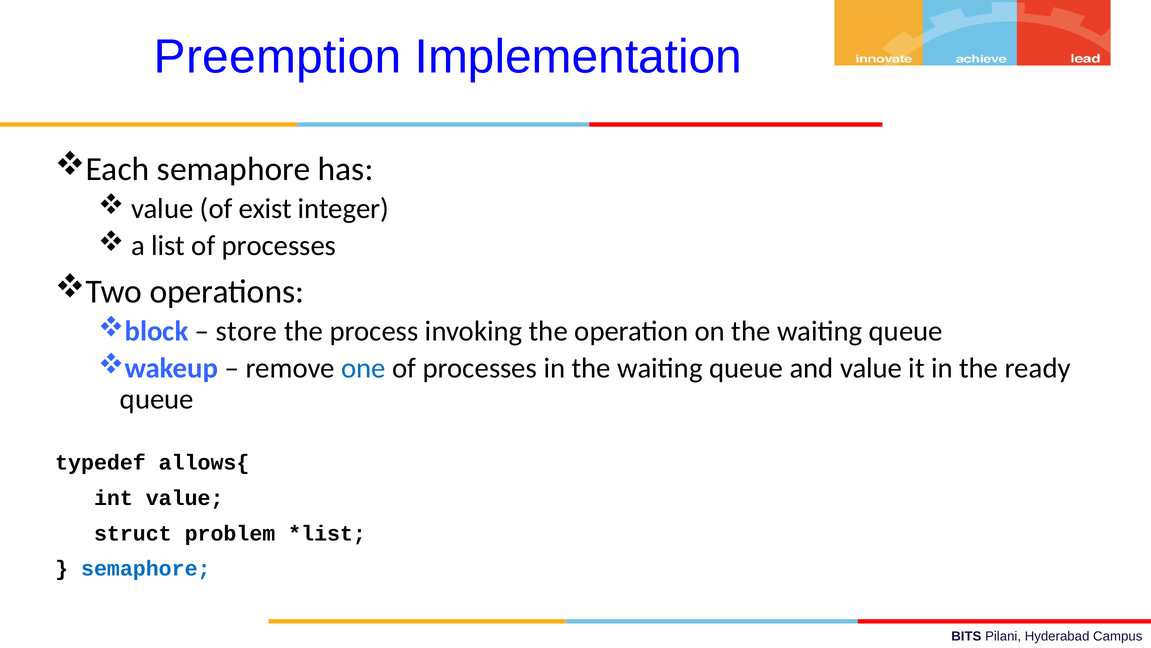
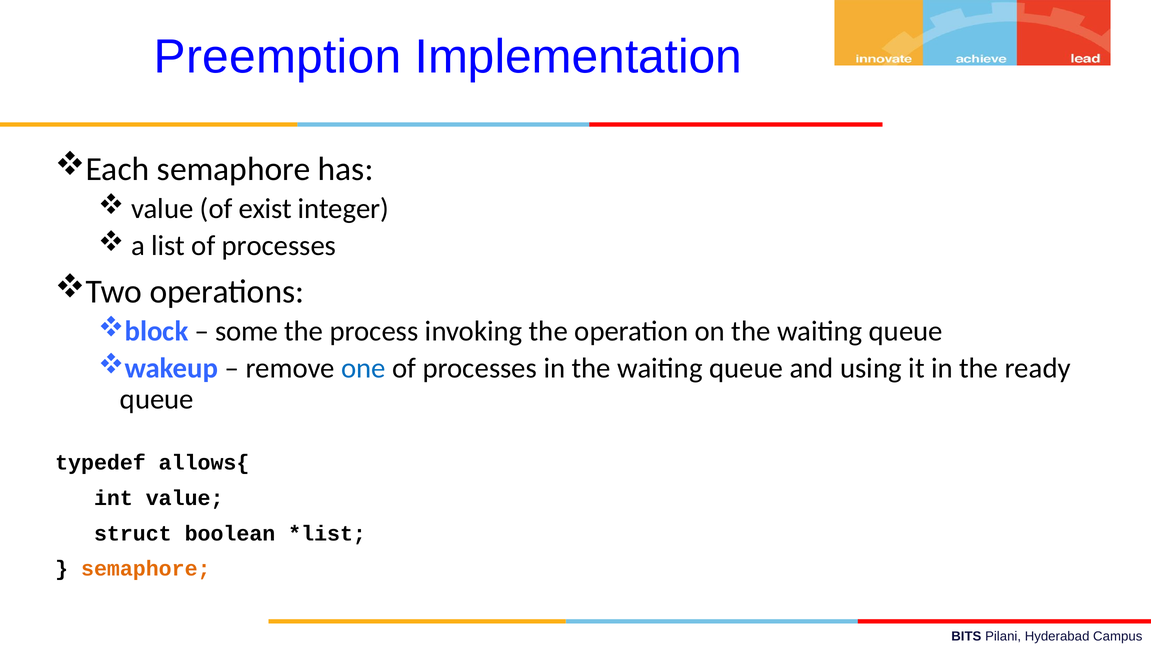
store: store -> some (247, 331)
and value: value -> using (871, 368)
problem: problem -> boolean (230, 533)
semaphore colour: blue -> orange (146, 568)
